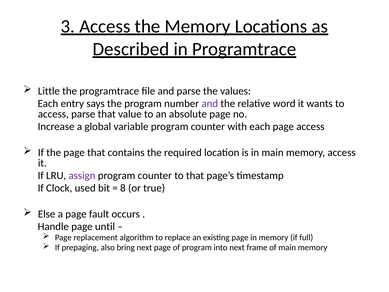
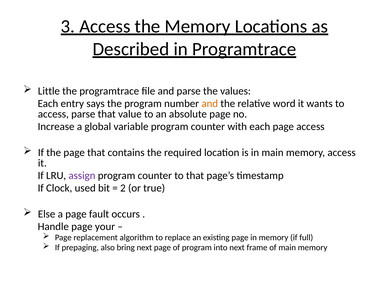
and colour: purple -> orange (210, 103)
8: 8 -> 2 (123, 188)
until: until -> your (105, 226)
